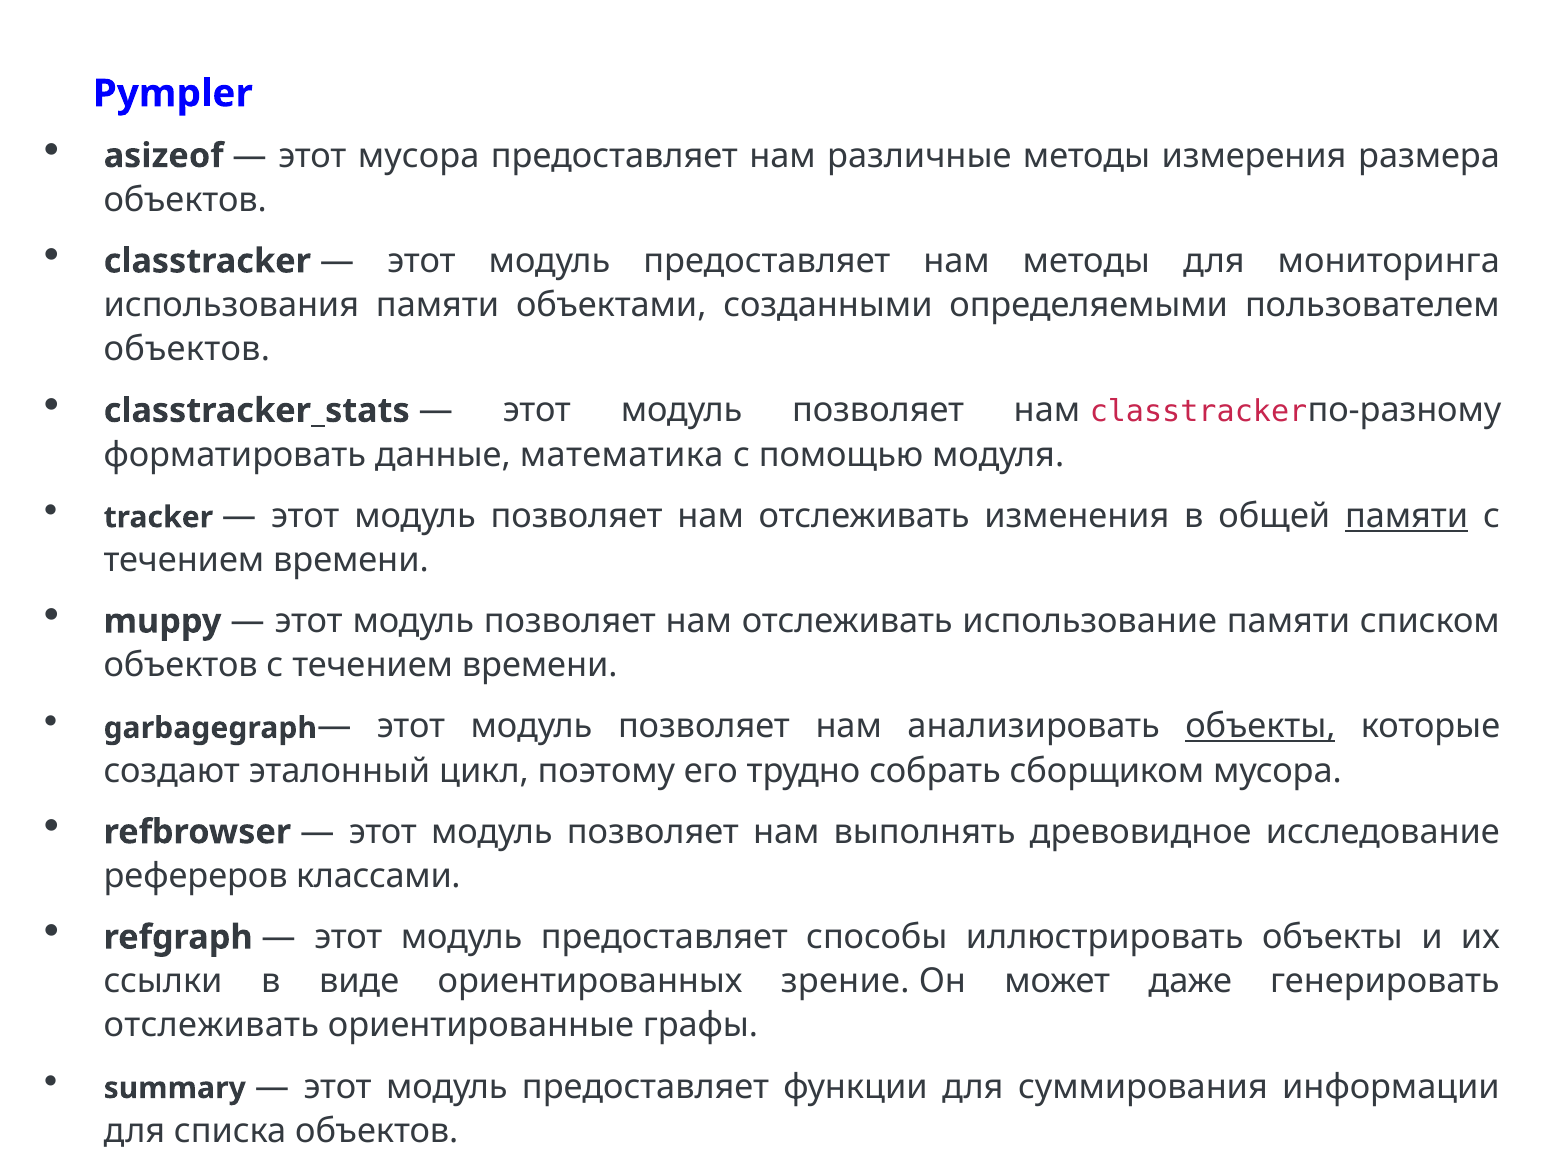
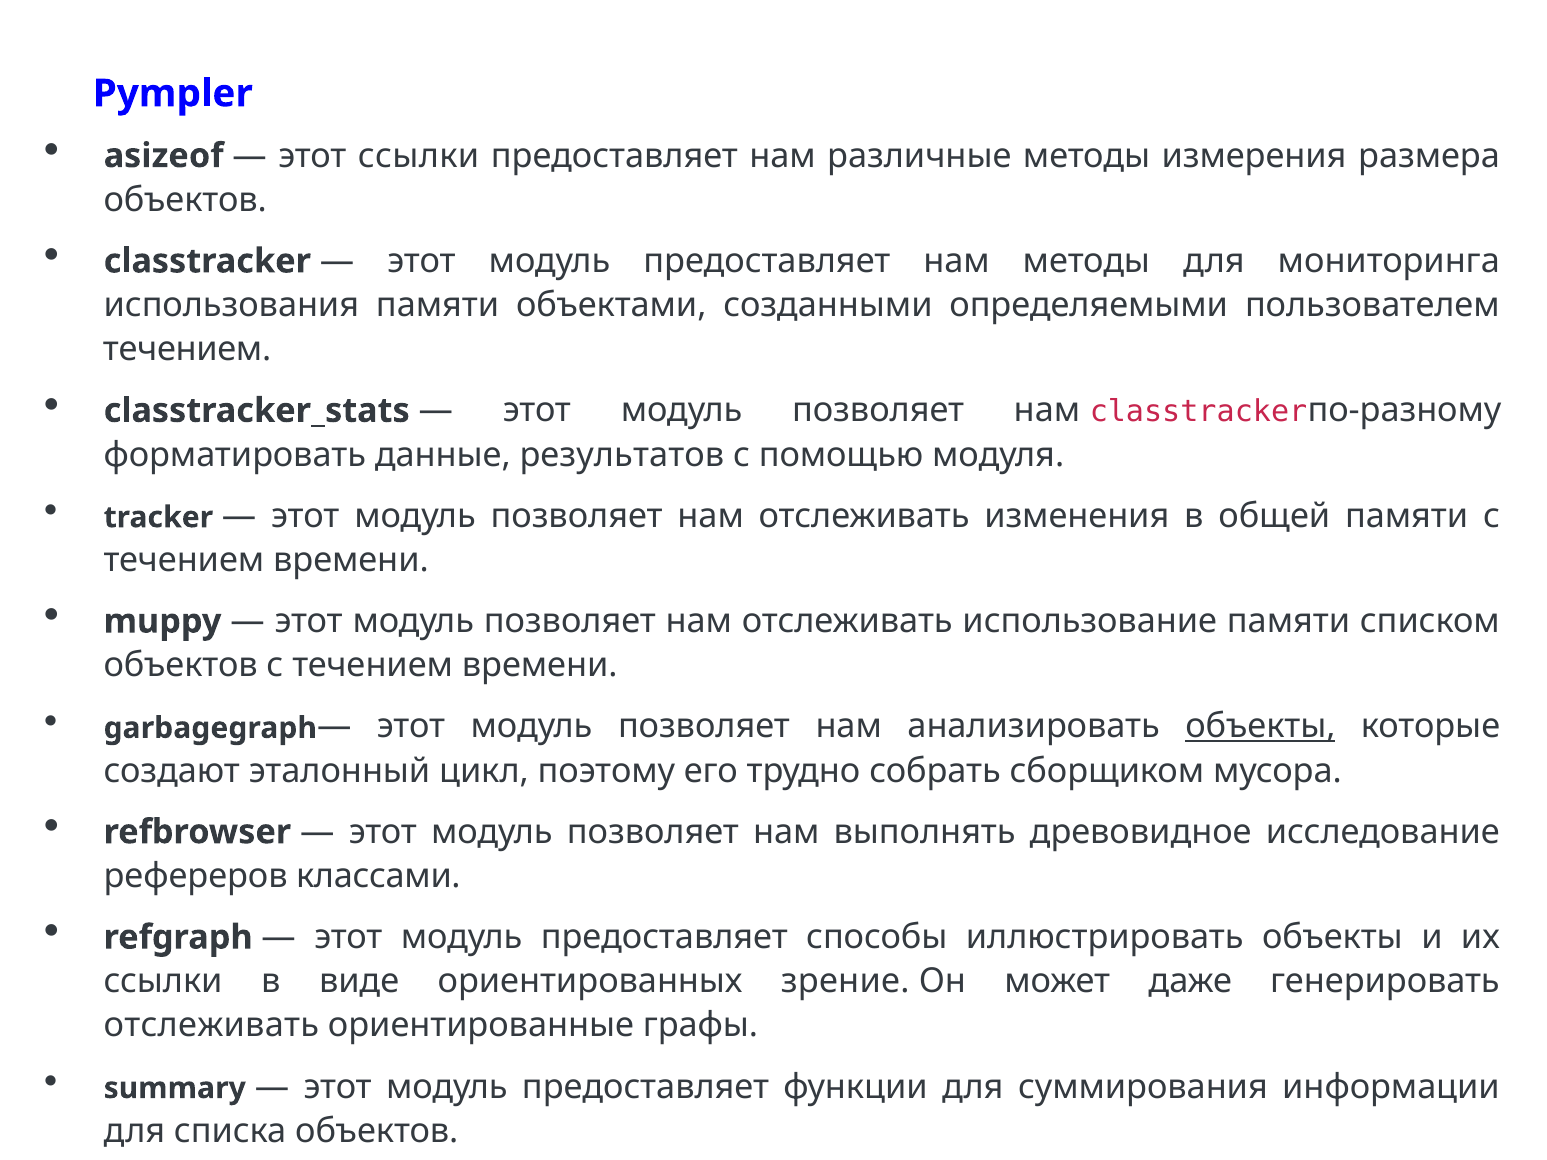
этот мусора: мусора -> ссылки (419, 156)
объектов: объектов -> течением (187, 349)
математика: математика -> результатов (622, 455)
памяти underline: present -> none (1407, 516)
